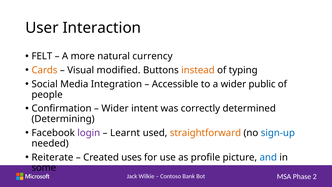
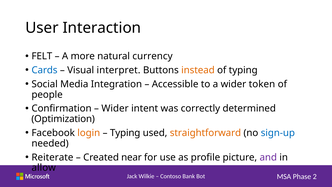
Cards colour: orange -> blue (45, 70)
modified: modified -> interpret (119, 70)
public: public -> token (262, 84)
Determining: Determining -> Optimization (63, 119)
login colour: purple -> orange (89, 133)
Learnt: Learnt -> Typing (125, 133)
uses: uses -> near (132, 157)
and colour: blue -> purple (268, 157)
some: some -> allow (44, 168)
